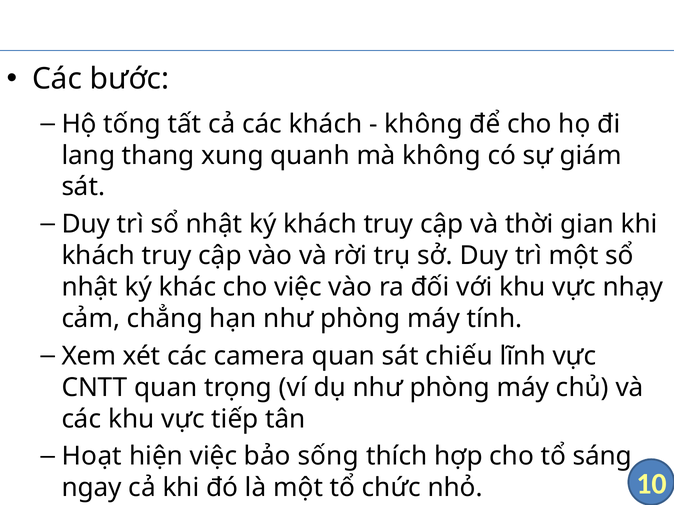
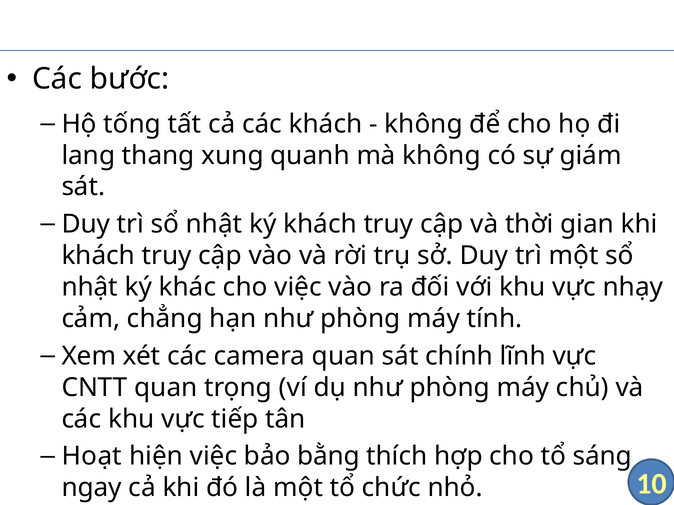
chiếu: chiếu -> chính (459, 356)
sống: sống -> bằng (329, 457)
